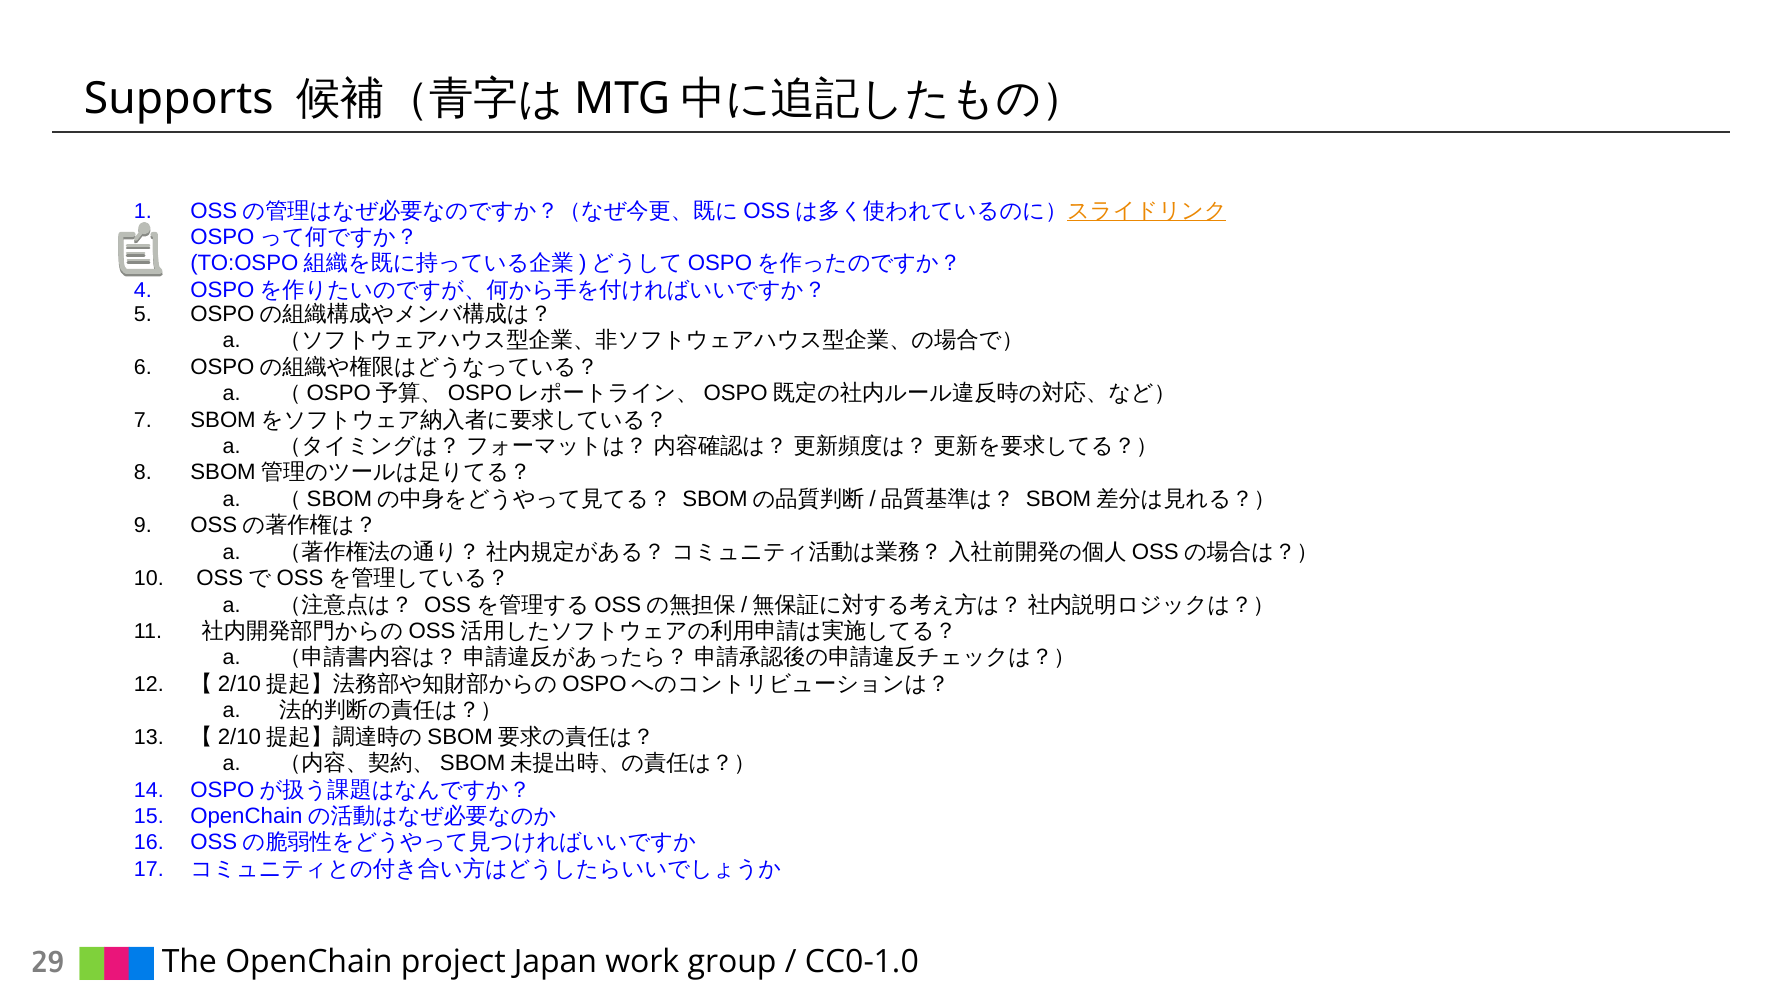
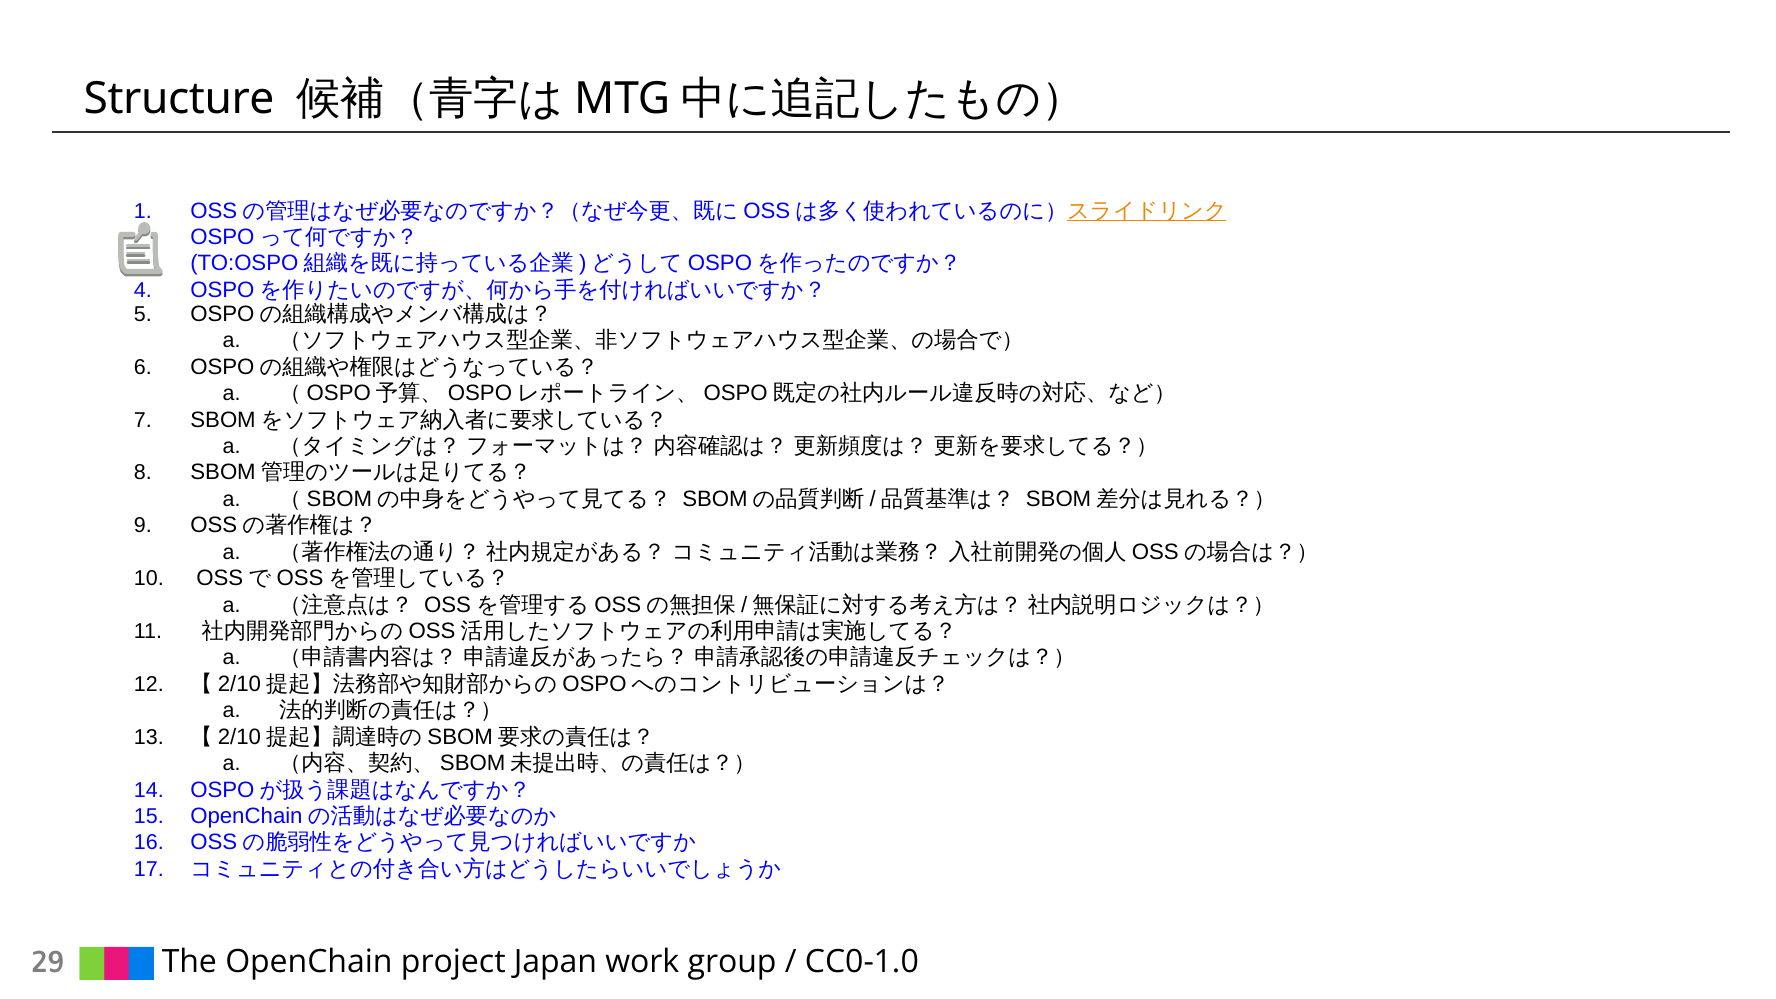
Supports: Supports -> Structure (179, 99)
